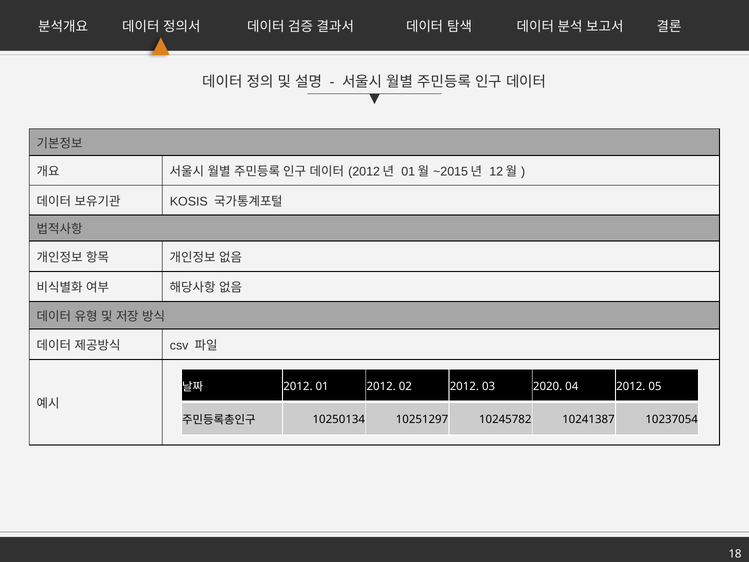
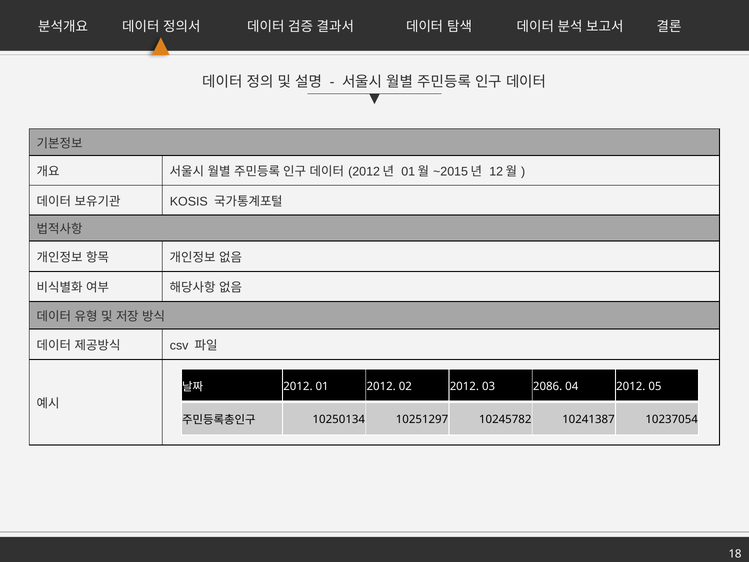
2020: 2020 -> 2086 (548, 386)
